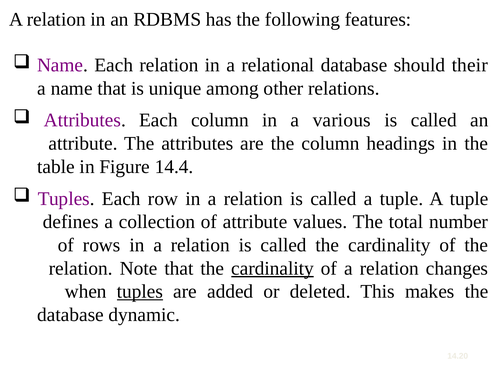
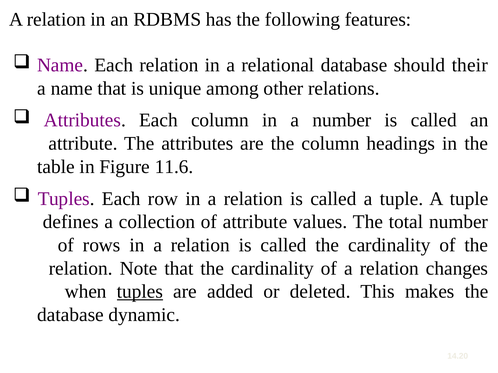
a various: various -> number (342, 120)
14.4: 14.4 -> 11.6 (174, 167)
cardinality underline: present -> none (273, 269)
